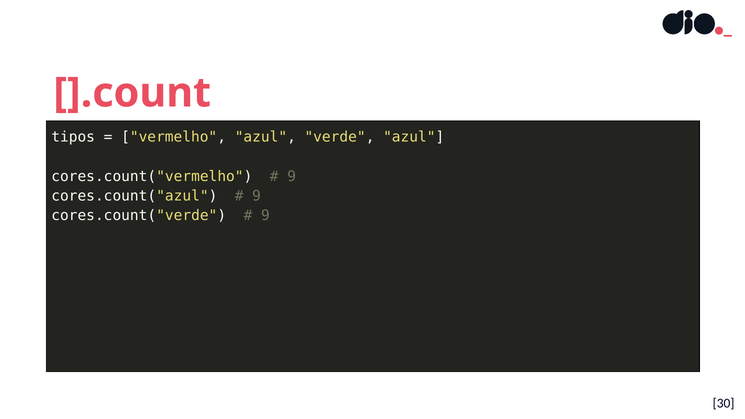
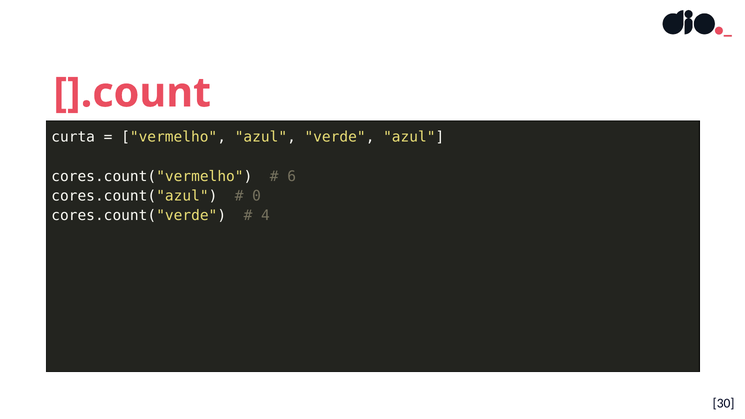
tipos: tipos -> curta (73, 137)
9: 9 -> 6 (292, 176)
9: 9 -> 0 (257, 196)
9: 9 -> 4 (265, 215)
